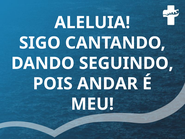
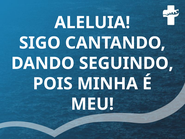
ANDAR: ANDAR -> MINHA (107, 84)
